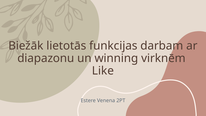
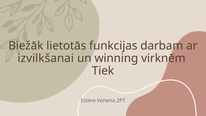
diapazonu: diapazonu -> izvilkšanai (46, 58)
Like: Like -> Tiek (103, 71)
